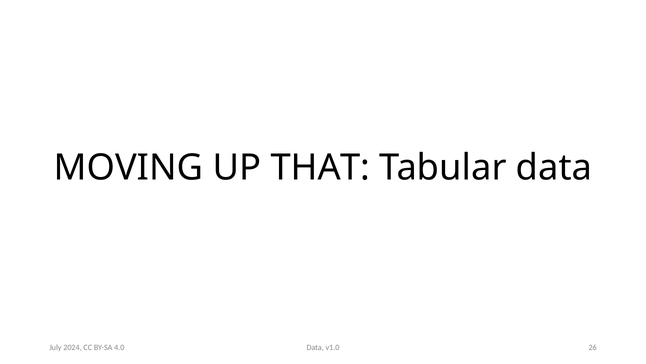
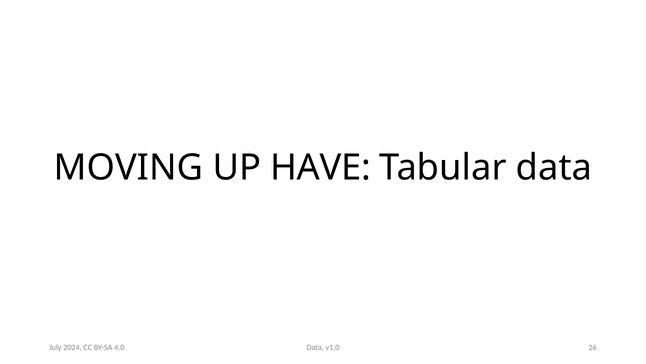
THAT: THAT -> HAVE (321, 167)
